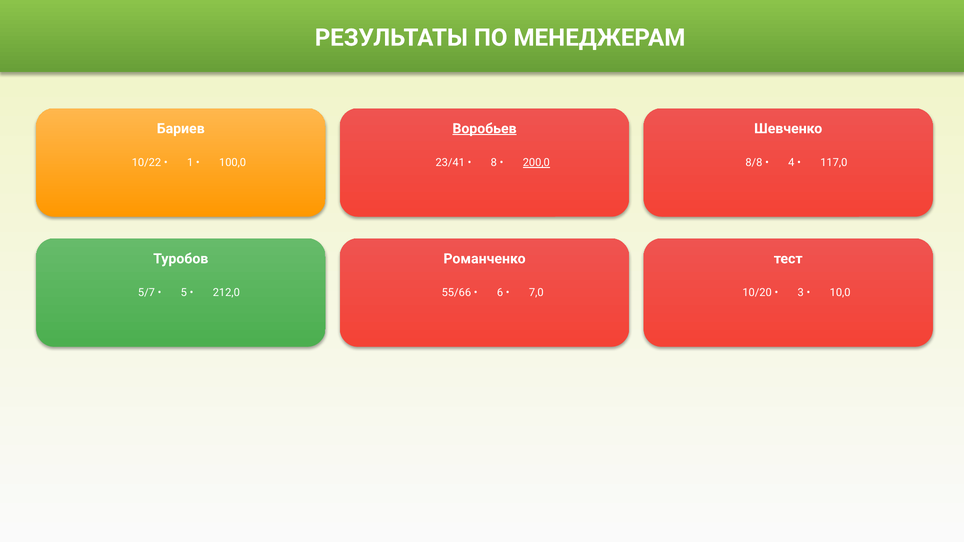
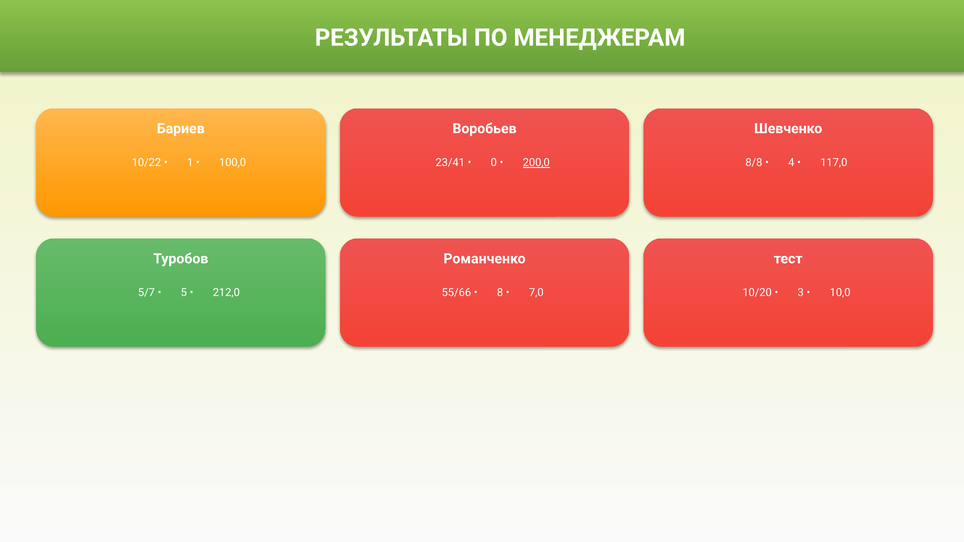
Воробьев underline: present -> none (485, 129)
8: 8 -> 0 (494, 163)
6: 6 -> 8 (500, 293)
